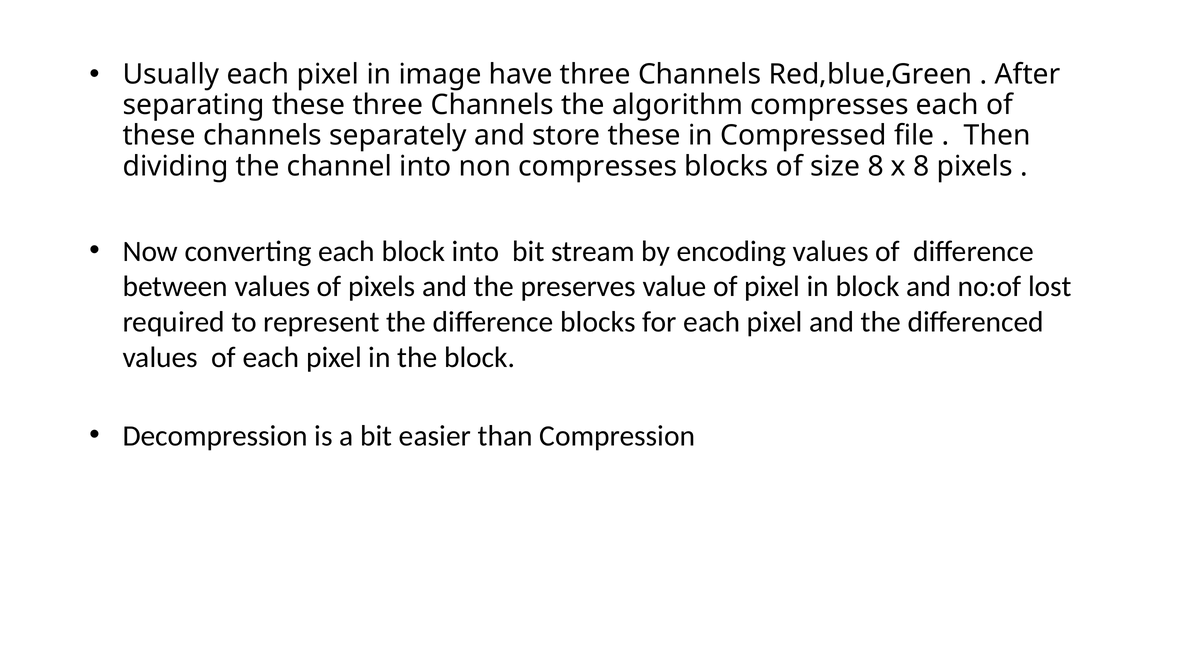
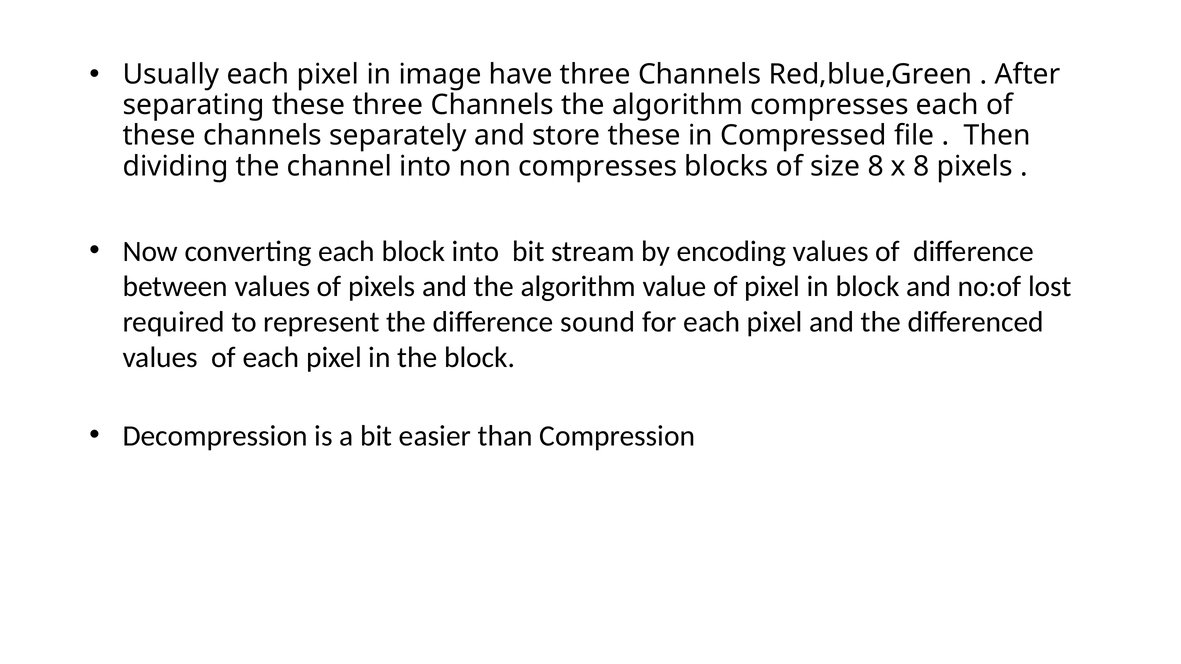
and the preserves: preserves -> algorithm (578, 287)
difference blocks: blocks -> sound (598, 322)
